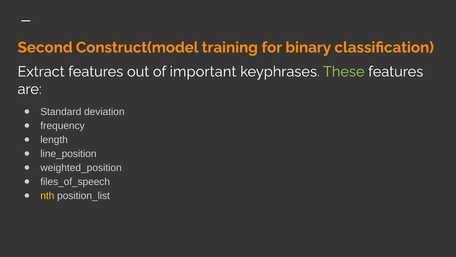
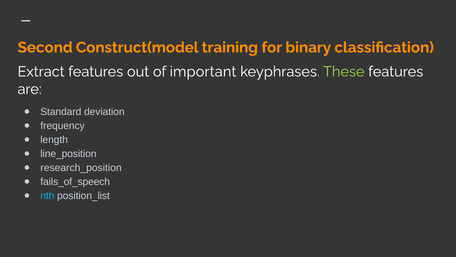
weighted_position: weighted_position -> research_position (81, 167)
files_of_speech: files_of_speech -> fails_of_speech (75, 181)
nth colour: yellow -> light blue (47, 195)
